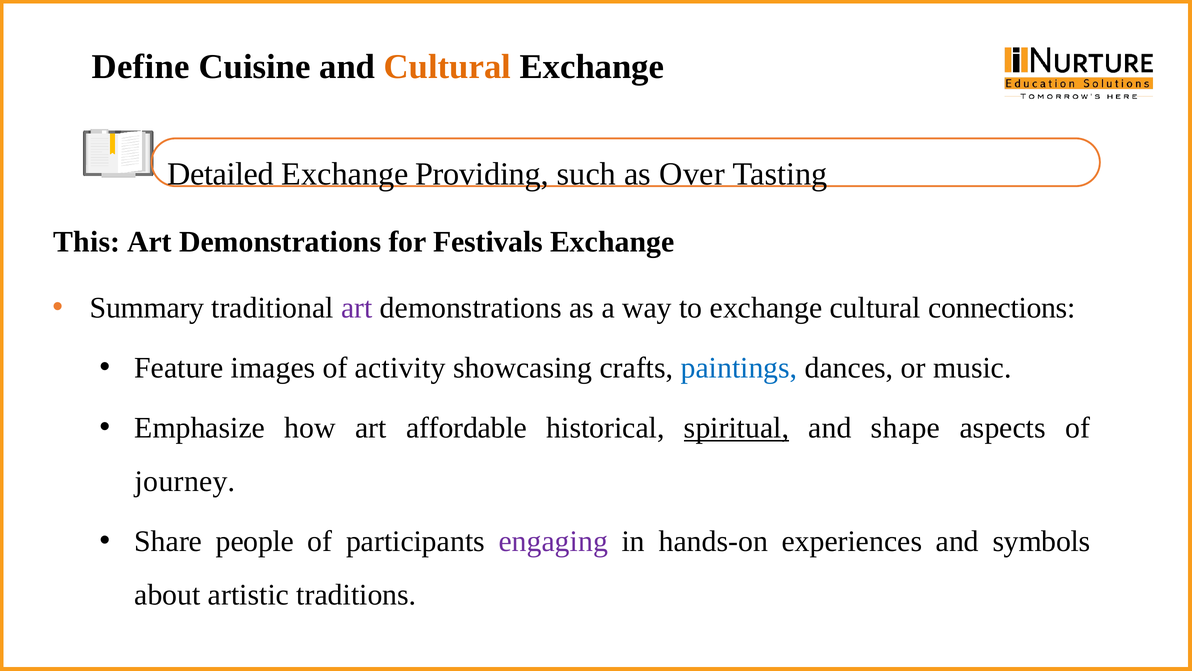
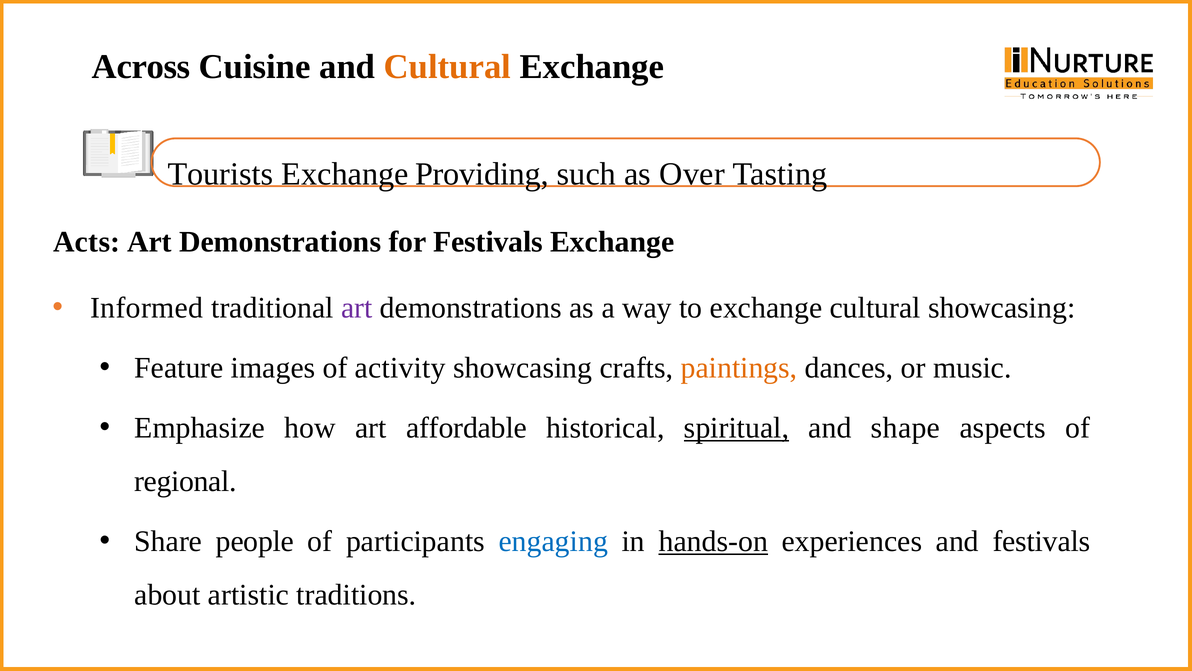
Define: Define -> Across (141, 66)
Detailed: Detailed -> Tourists (220, 174)
This: This -> Acts (87, 242)
Summary: Summary -> Informed (147, 308)
cultural connections: connections -> showcasing (1002, 308)
paintings colour: blue -> orange (739, 368)
journey: journey -> regional (185, 481)
engaging colour: purple -> blue (553, 541)
hands-on underline: none -> present (713, 541)
and symbols: symbols -> festivals (1041, 541)
